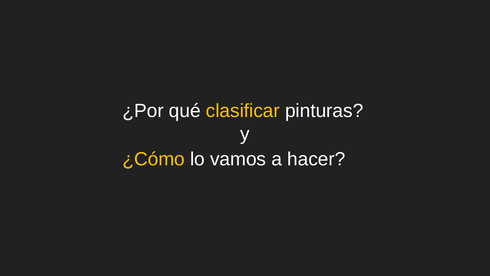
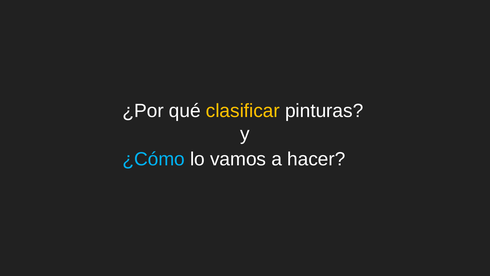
¿Cómo colour: yellow -> light blue (154, 159)
